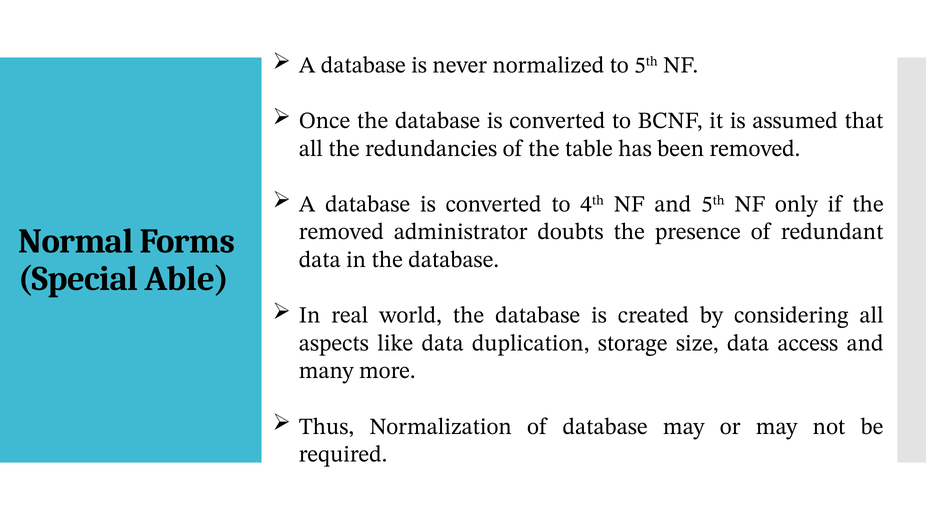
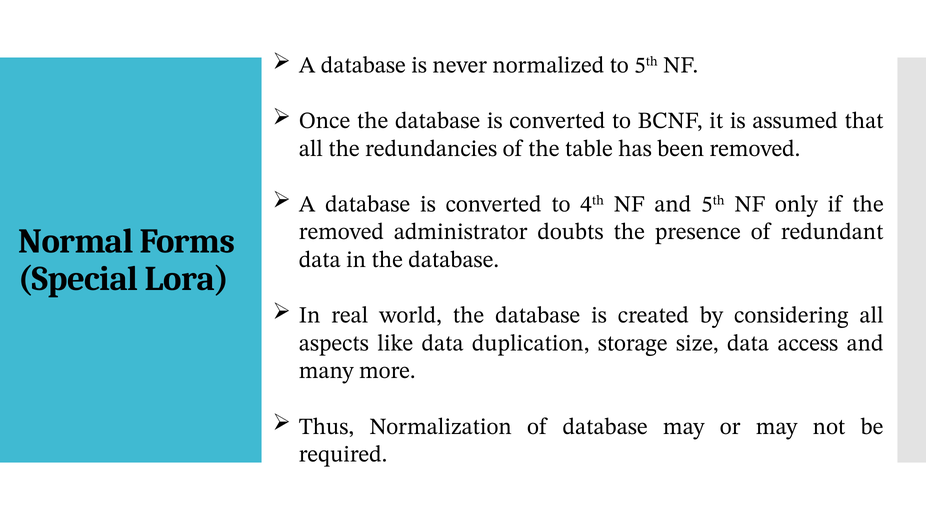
Able: Able -> Lora (187, 279)
